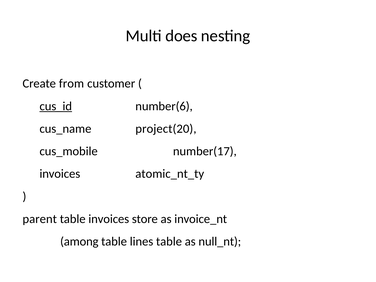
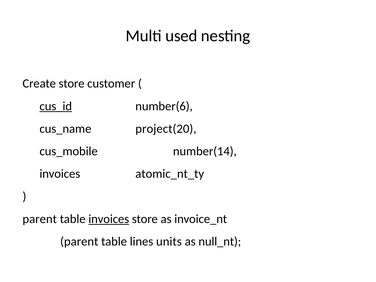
does: does -> used (181, 36)
Create from: from -> store (72, 84)
number(17: number(17 -> number(14 (205, 151)
invoices underline: none -> present (109, 219)
among: among -> parent (79, 242)
lines table: table -> units (169, 242)
